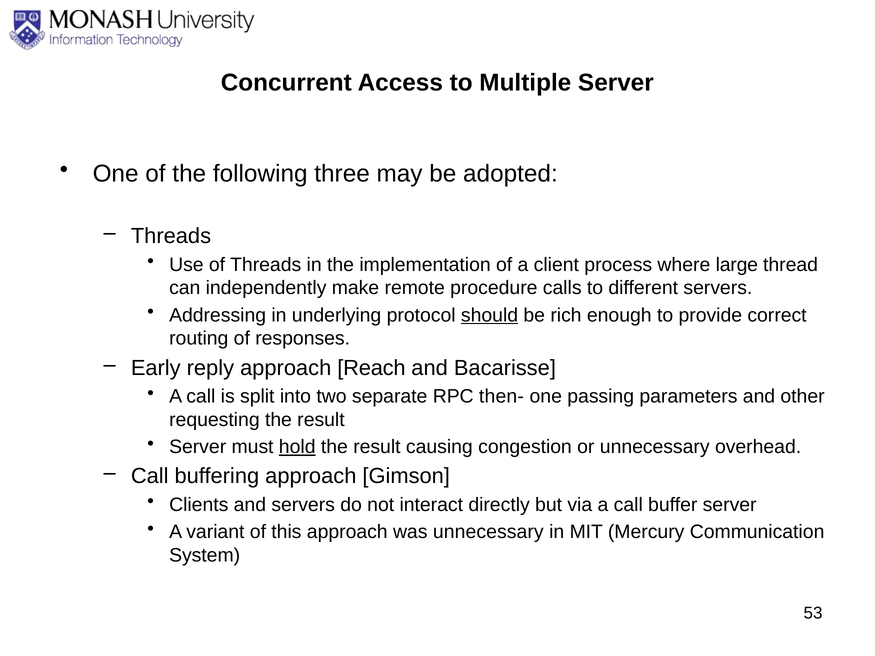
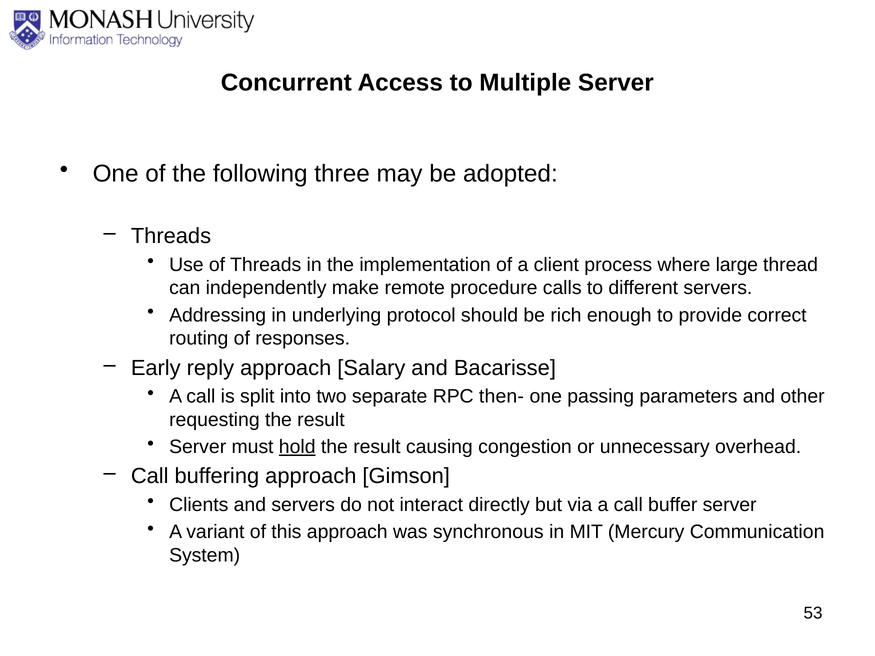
should underline: present -> none (490, 315)
Reach: Reach -> Salary (371, 368)
was unnecessary: unnecessary -> synchronous (488, 532)
